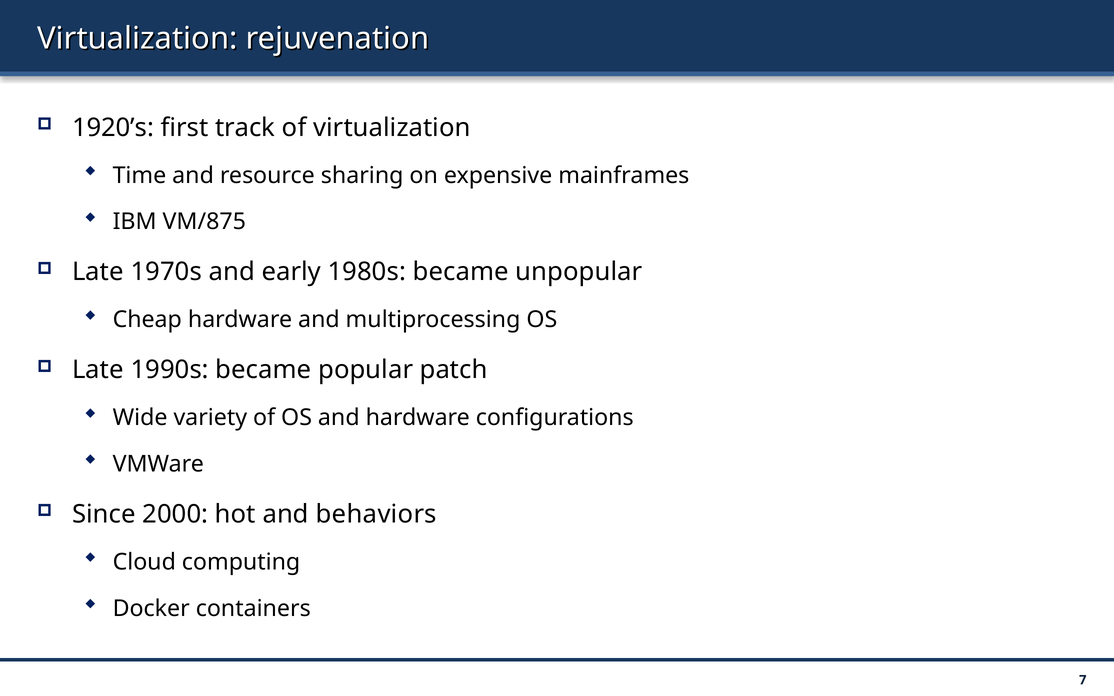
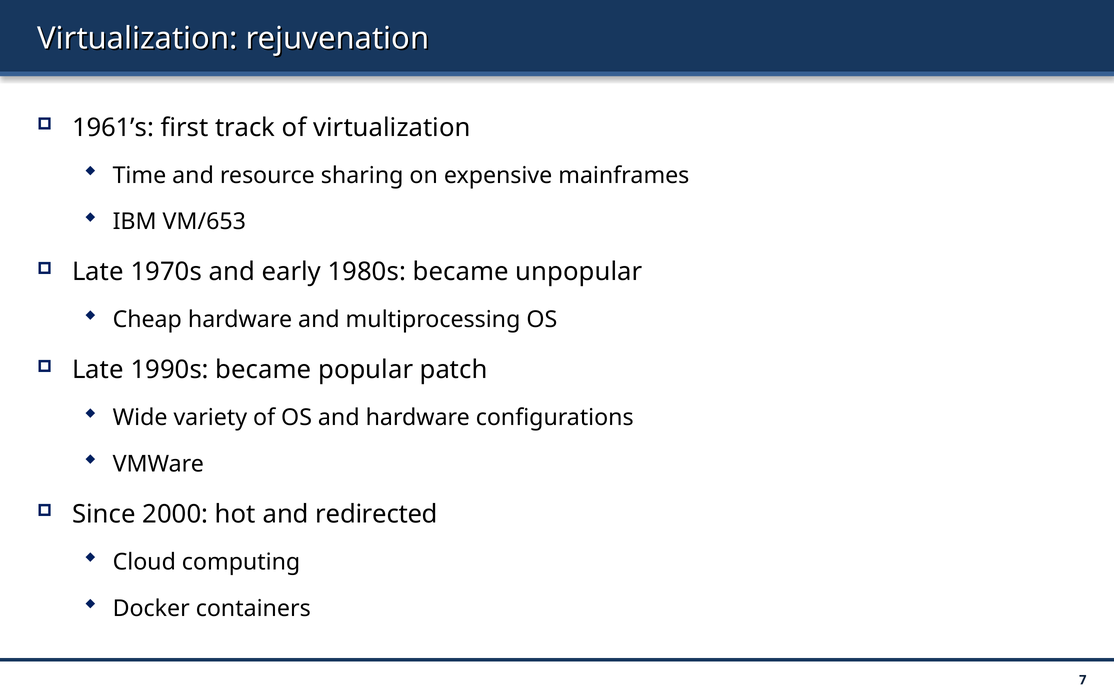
1920’s: 1920’s -> 1961’s (113, 128)
VM/875: VM/875 -> VM/653 (204, 222)
behaviors: behaviors -> redirected (377, 514)
